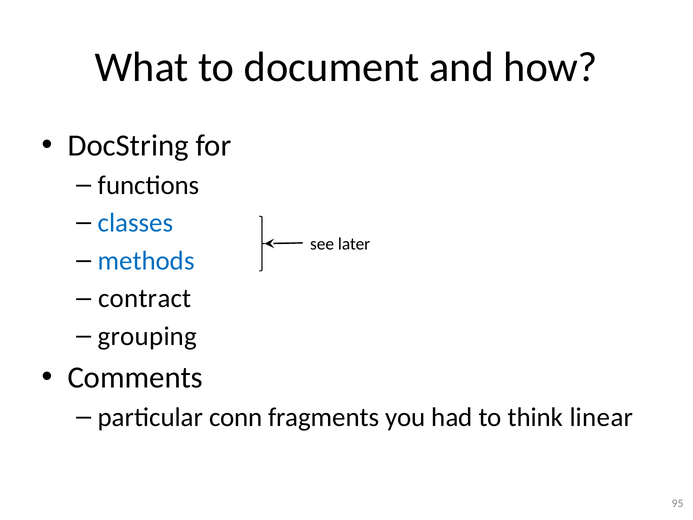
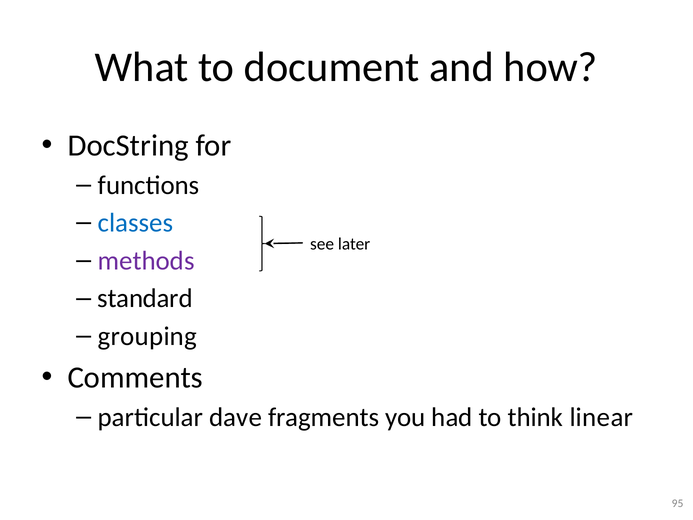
methods colour: blue -> purple (146, 261)
contract: contract -> standard (145, 298)
conn: conn -> dave (236, 417)
